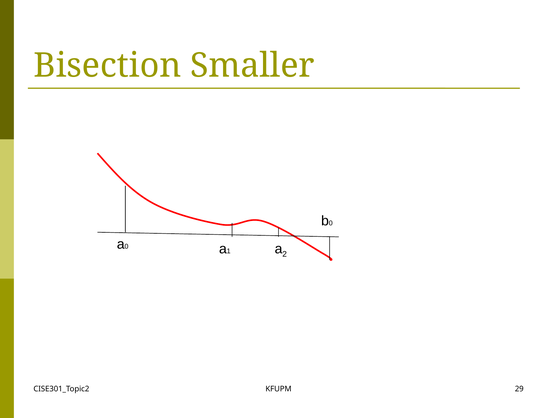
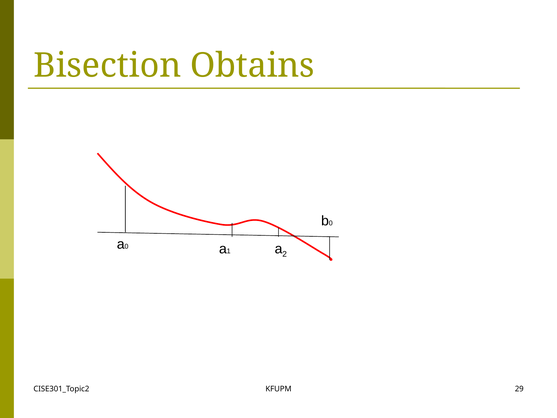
Smaller: Smaller -> Obtains (252, 66)
